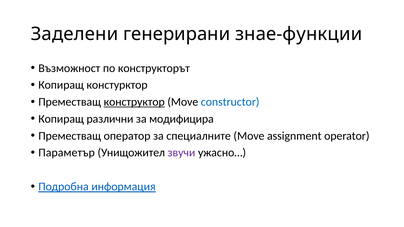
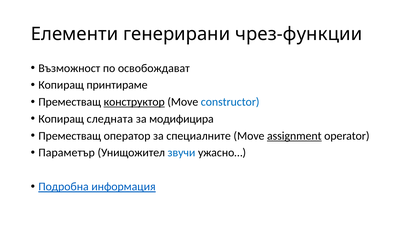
Заделени: Заделени -> Елементи (75, 34)
знае-функции: знае-функции -> чрез-функции (299, 34)
конструкторът: конструкторът -> освобождават (154, 68)
констурктор: констурктор -> принтираме (117, 85)
различни: различни -> следната (110, 119)
assignment underline: none -> present (294, 136)
звучи colour: purple -> blue (181, 153)
